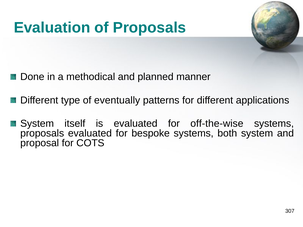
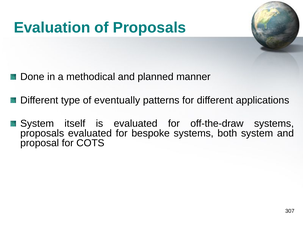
off-the-wise: off-the-wise -> off-the-draw (217, 124)
